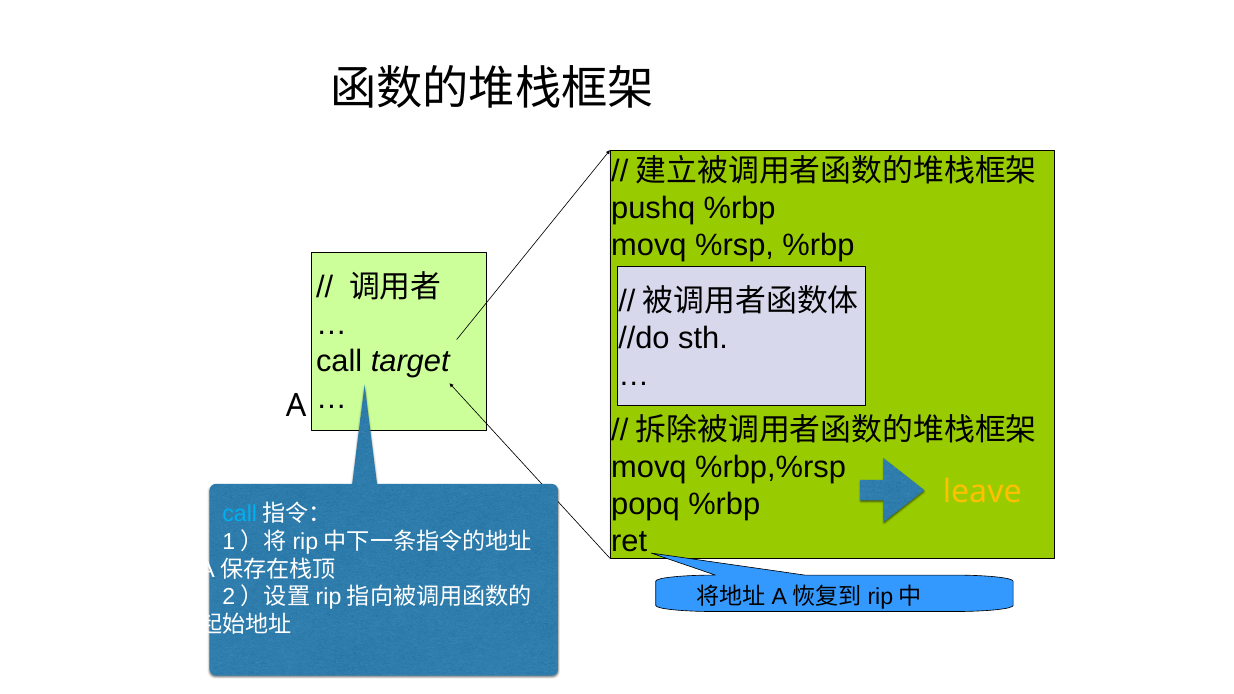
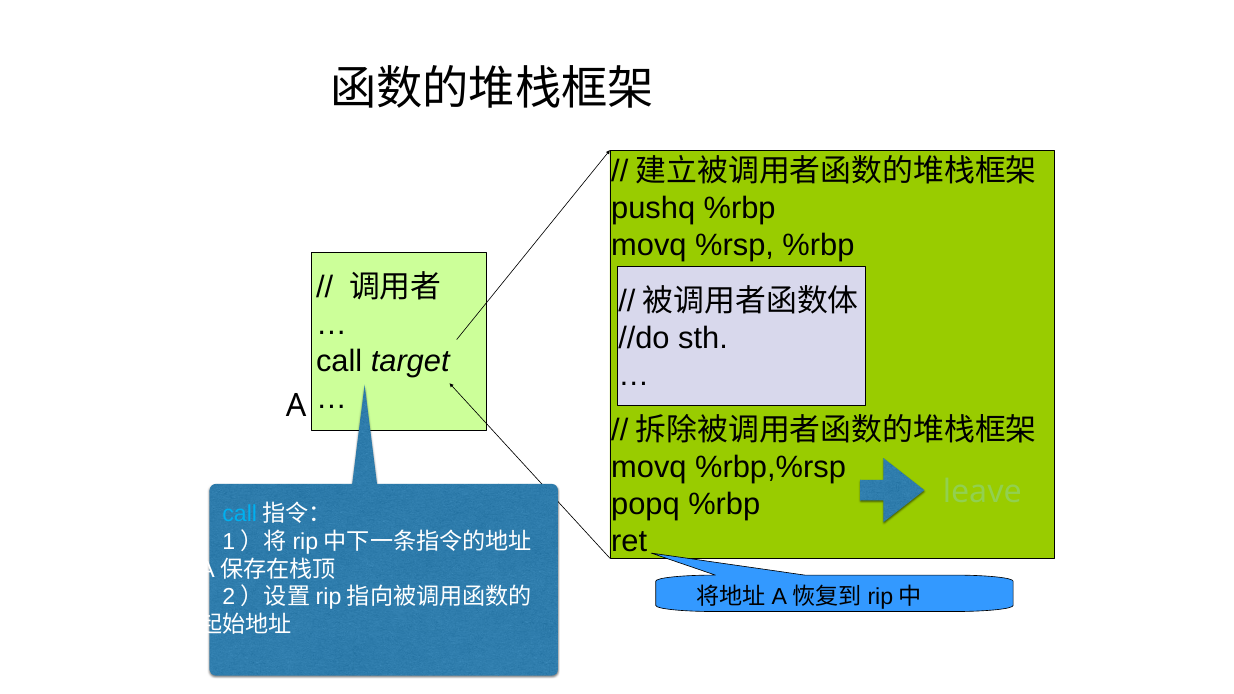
leave colour: yellow -> light green (982, 492)
